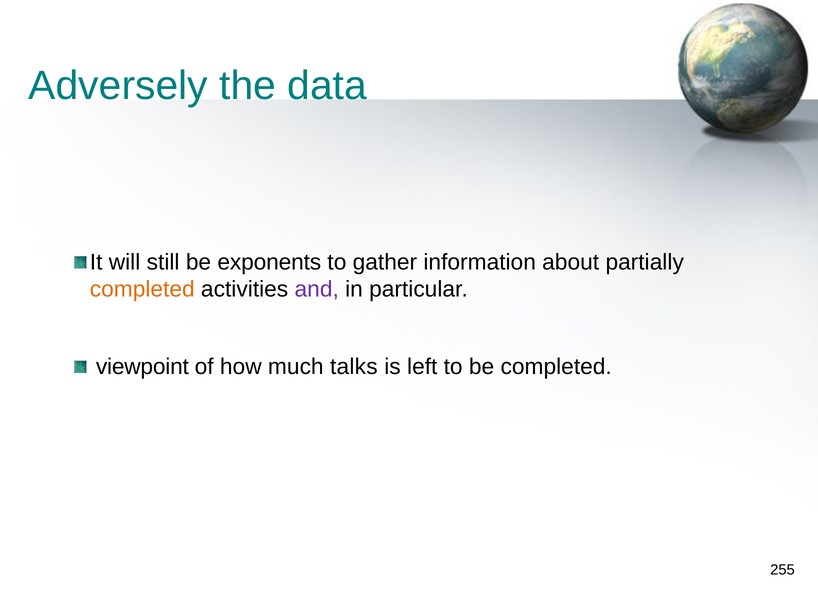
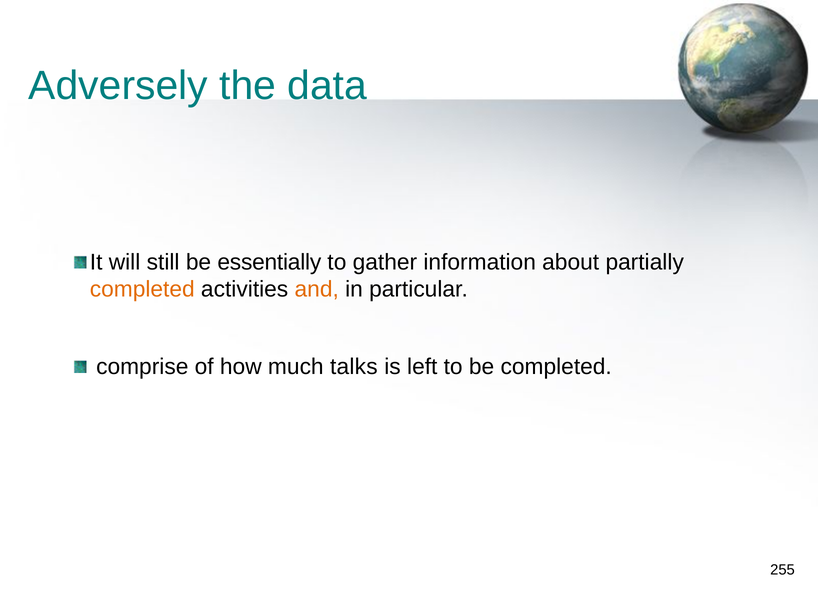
exponents: exponents -> essentially (269, 262)
and colour: purple -> orange (317, 290)
viewpoint: viewpoint -> comprise (142, 367)
